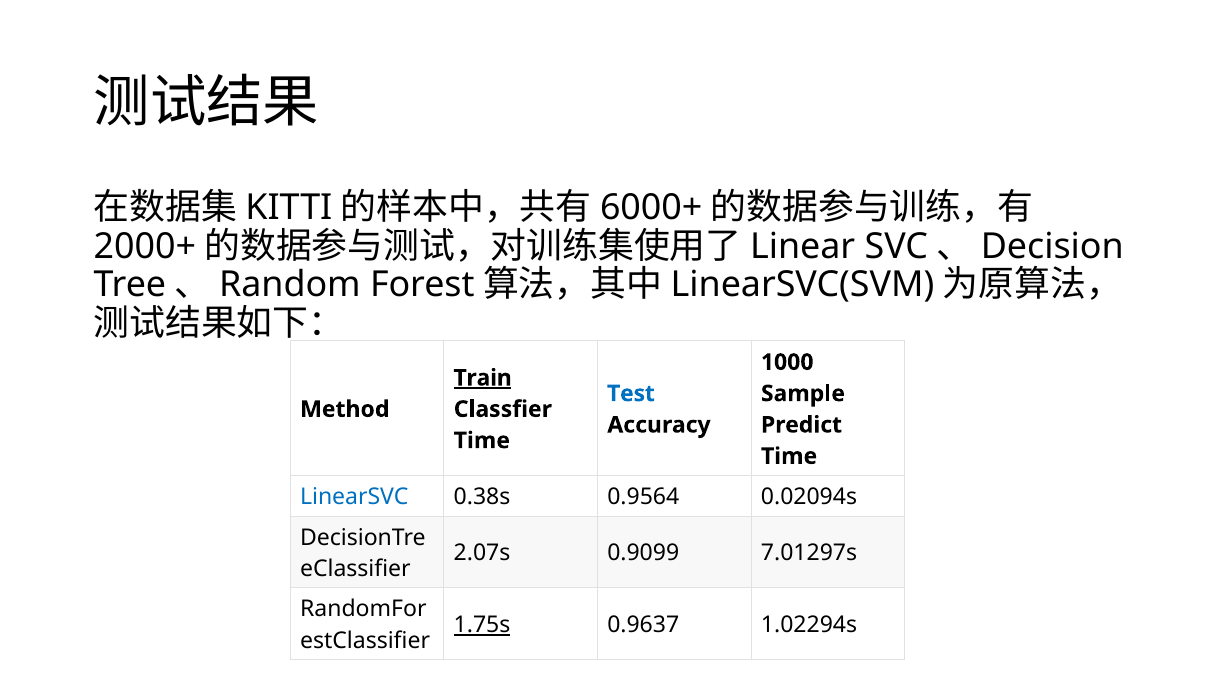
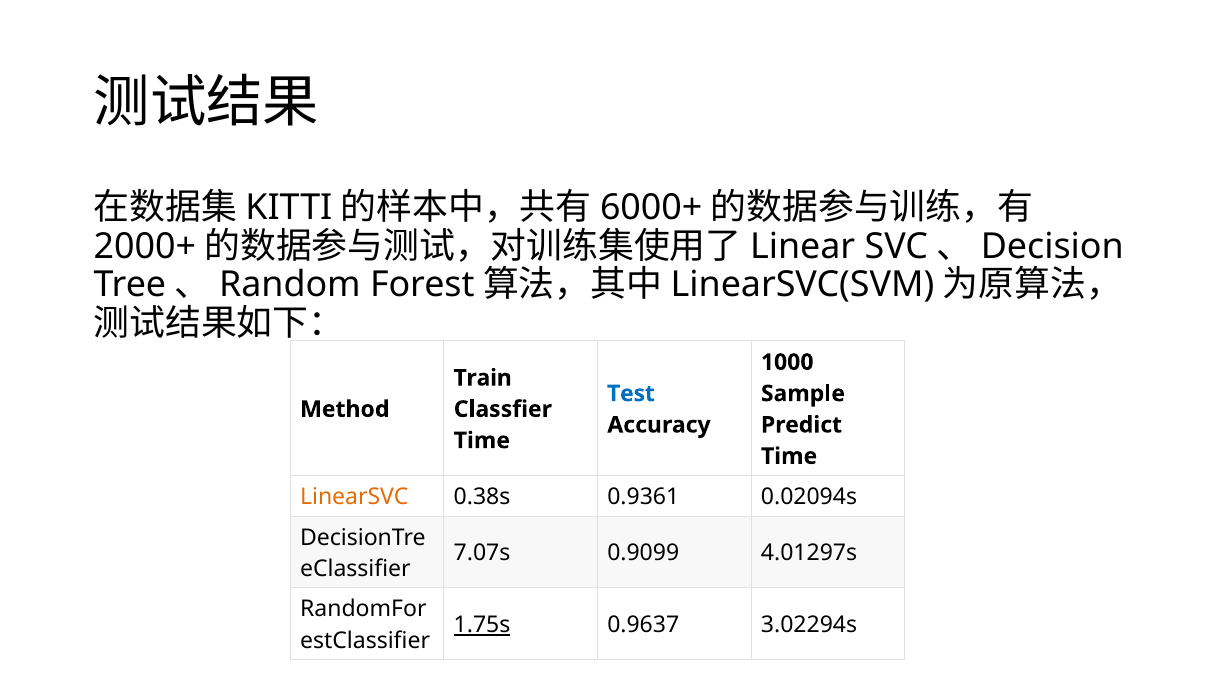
Train underline: present -> none (483, 378)
LinearSVC colour: blue -> orange (354, 497)
0.9564: 0.9564 -> 0.9361 (643, 497)
2.07s: 2.07s -> 7.07s (482, 553)
7.01297s: 7.01297s -> 4.01297s (809, 553)
1.02294s: 1.02294s -> 3.02294s (809, 625)
